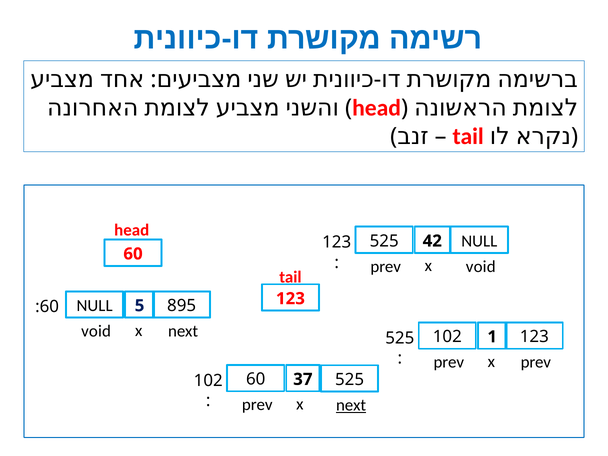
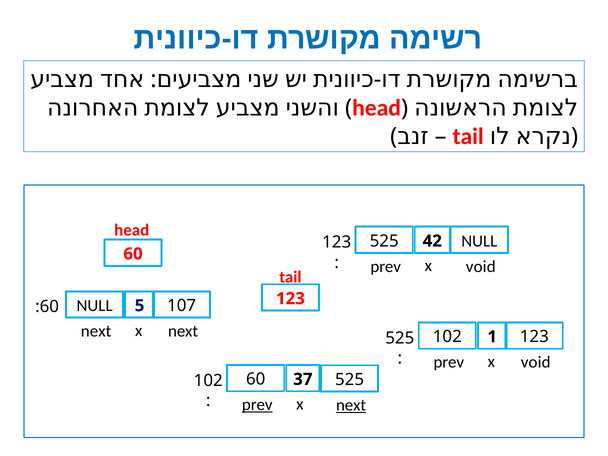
895: 895 -> 107 (182, 306)
void: void -> next (96, 331)
prev: prev -> void (536, 362)
prev underline: none -> present (257, 405)
